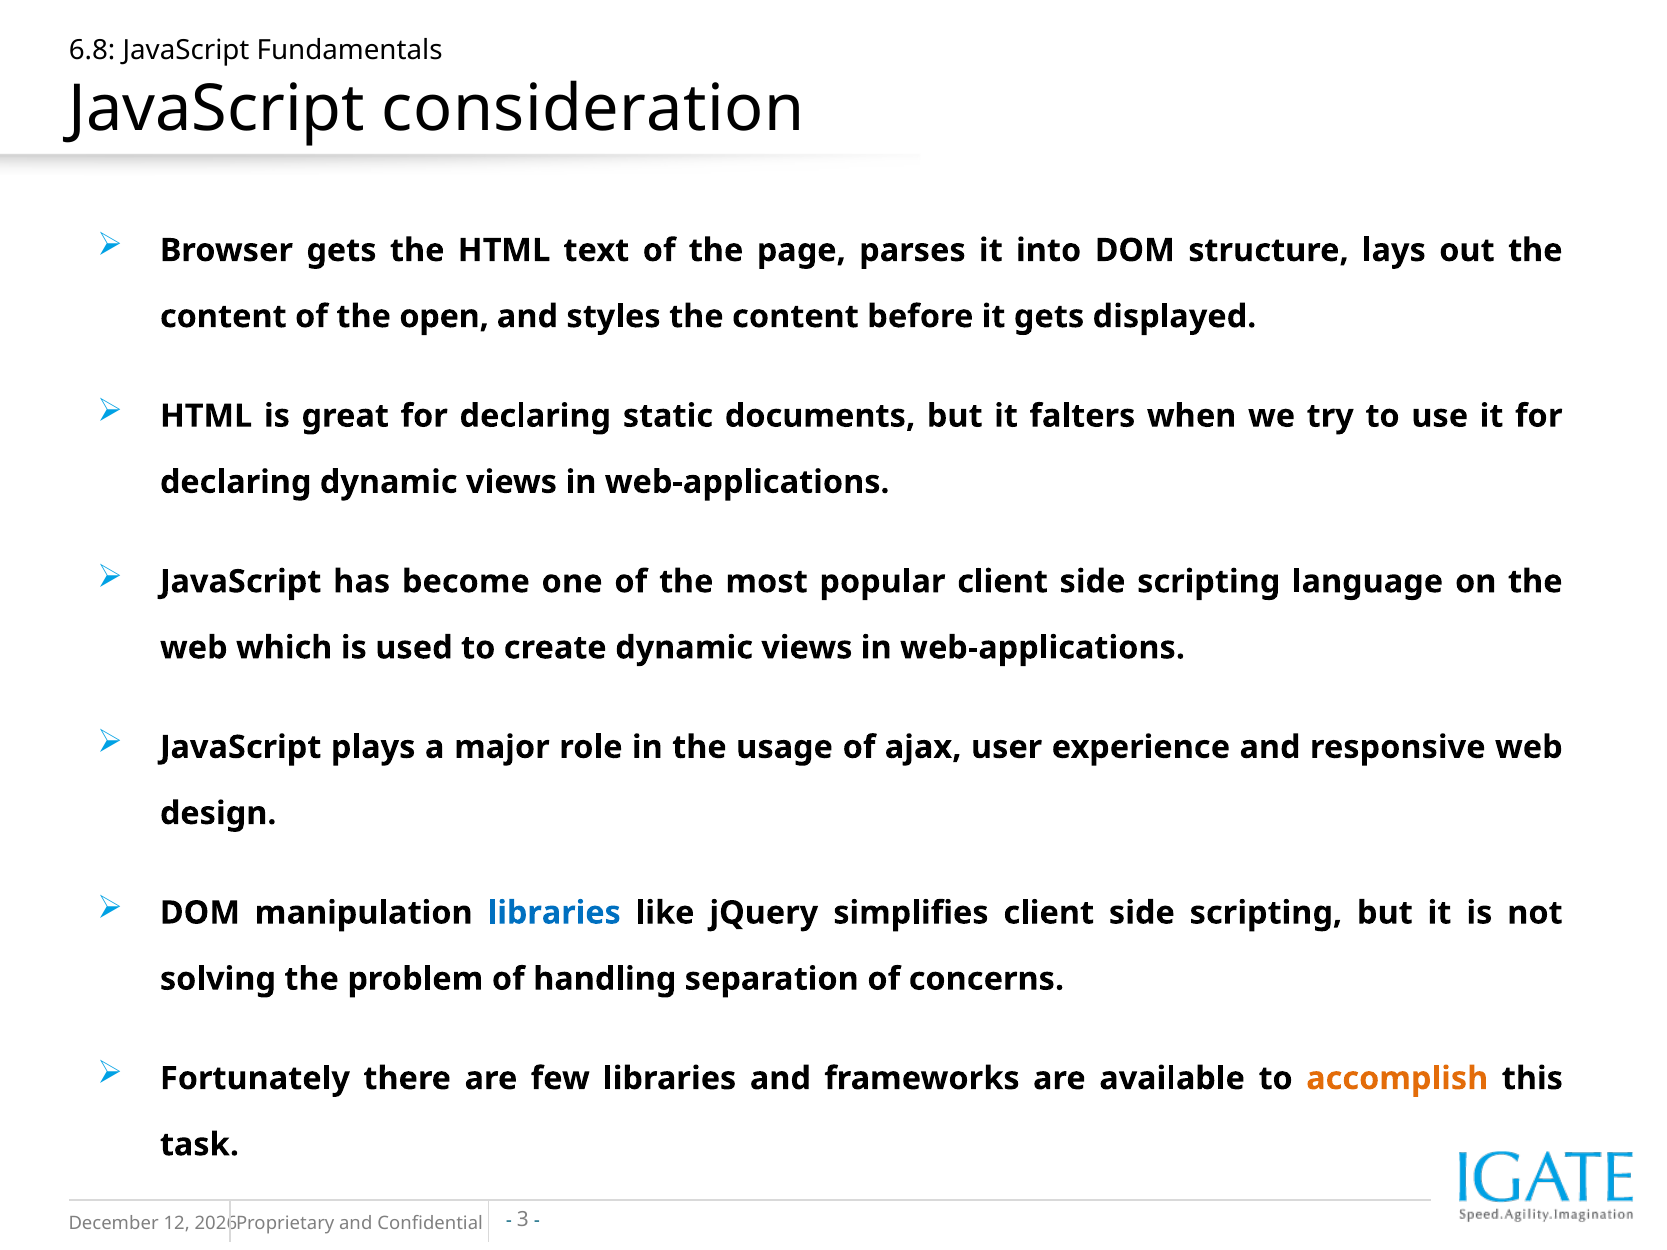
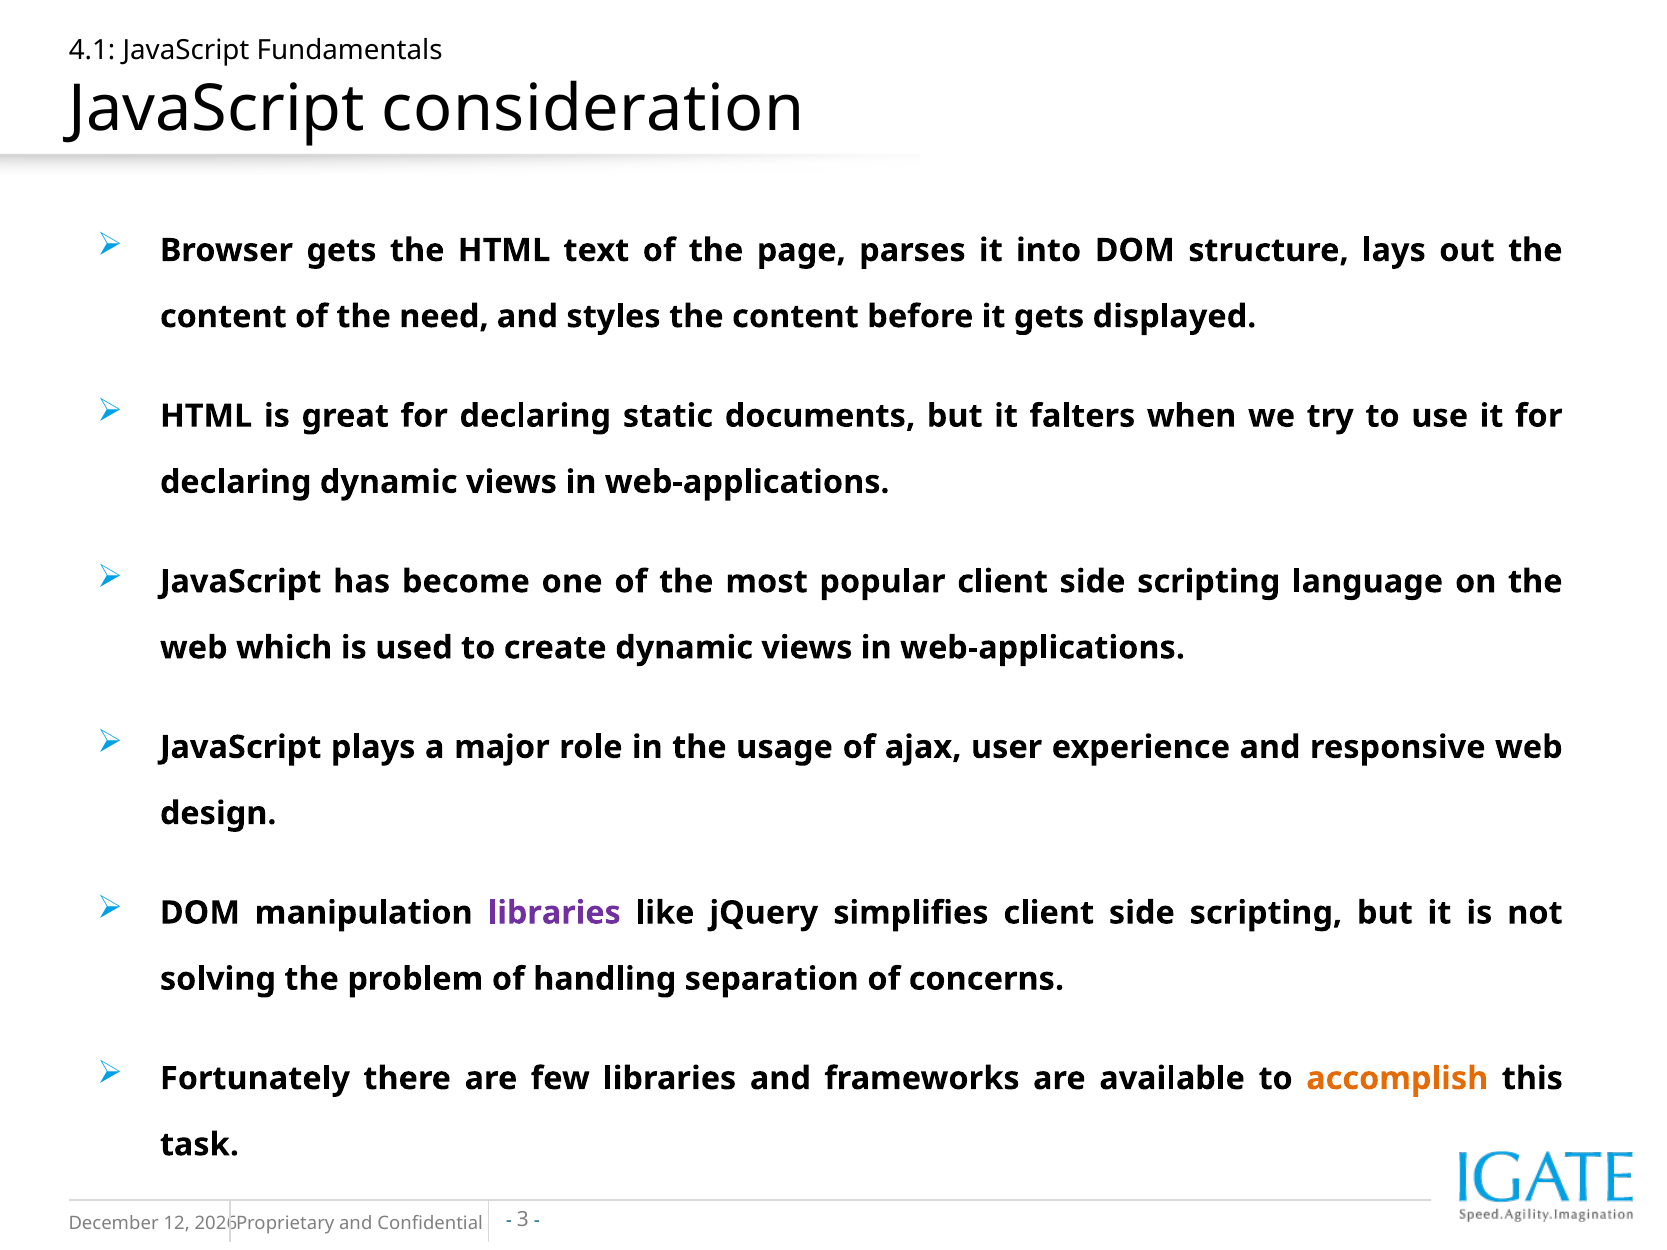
6.8: 6.8 -> 4.1 (92, 50)
open: open -> need (444, 317)
libraries colour: blue -> purple (554, 913)
